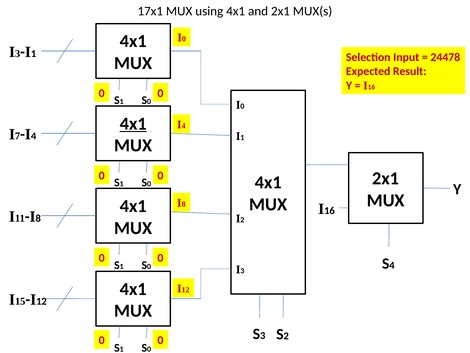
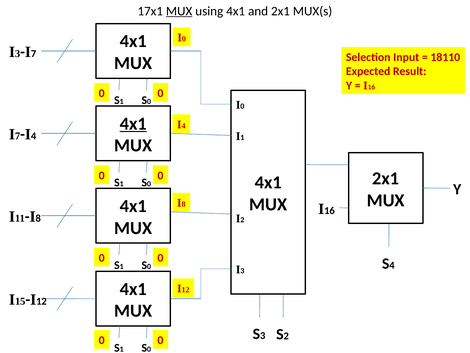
MUX underline: none -> present (179, 11)
1: 1 -> 7 (34, 54)
24478: 24478 -> 18110 (445, 57)
